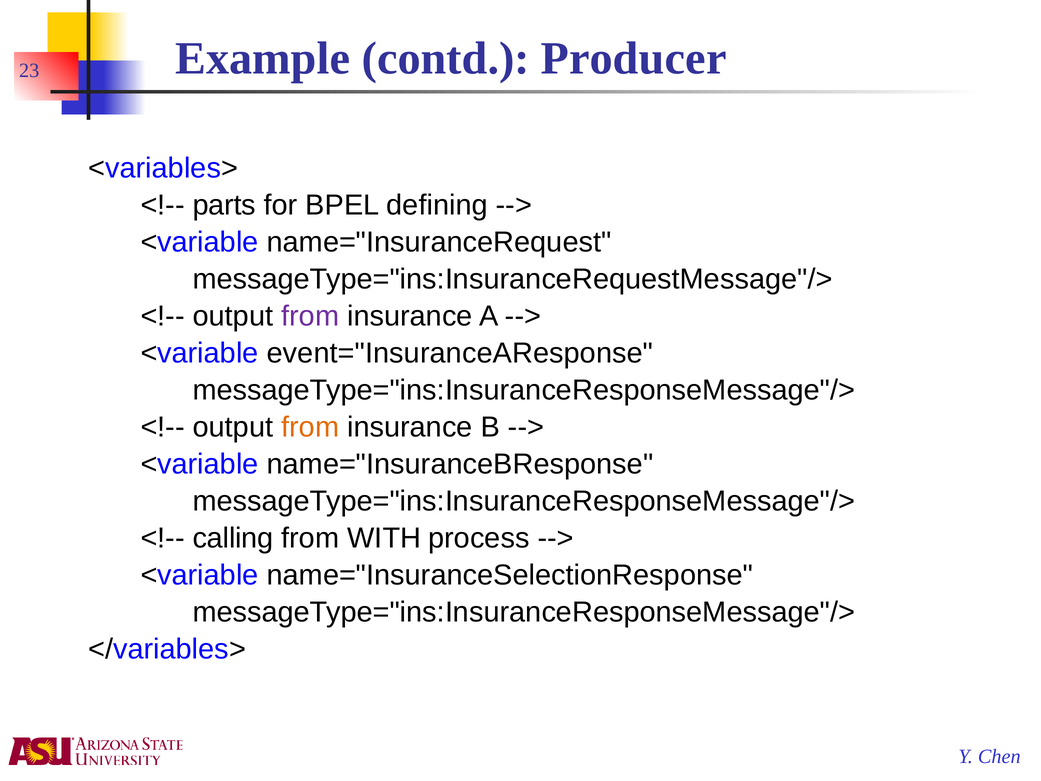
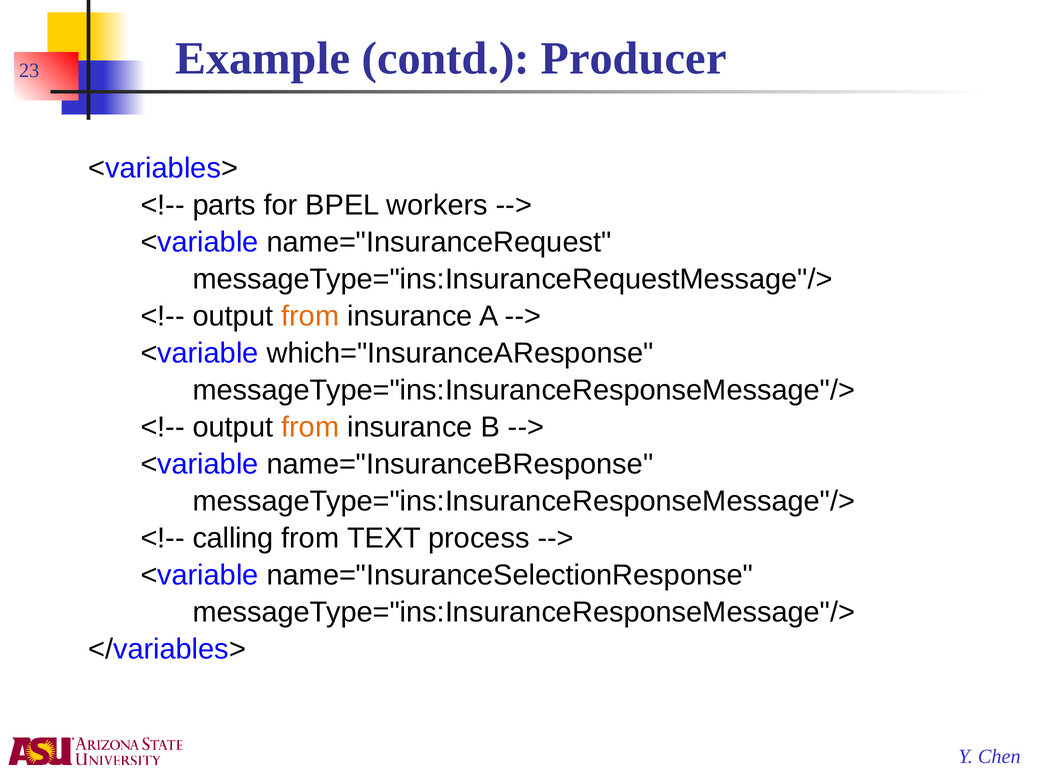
defining: defining -> workers (437, 205)
from colour: purple -> orange (310, 316)
event="InsuranceAResponse: event="InsuranceAResponse -> which="InsuranceAResponse (460, 353)
WITH: WITH -> TEXT (384, 538)
